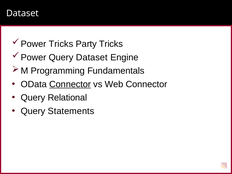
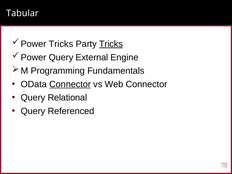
Dataset: Dataset -> Tabular (22, 13)
Tricks underline: none -> present (111, 44)
Query Dataset: Dataset -> External (92, 57)
Statements: Statements -> Referenced (71, 111)
